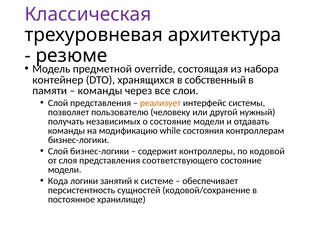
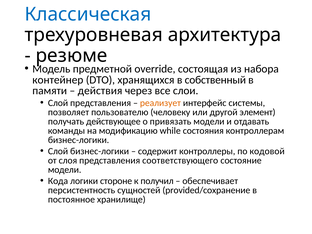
Классическая colour: purple -> blue (88, 14)
команды: команды -> действия (100, 91)
нужный: нужный -> элемент (258, 112)
независимых: независимых -> действующее (113, 121)
о состояние: состояние -> привязать (171, 121)
занятий: занятий -> стороне (116, 181)
системе: системе -> получил (157, 181)
кодовой/сохранение: кодовой/сохранение -> provided/сохранение (206, 190)
